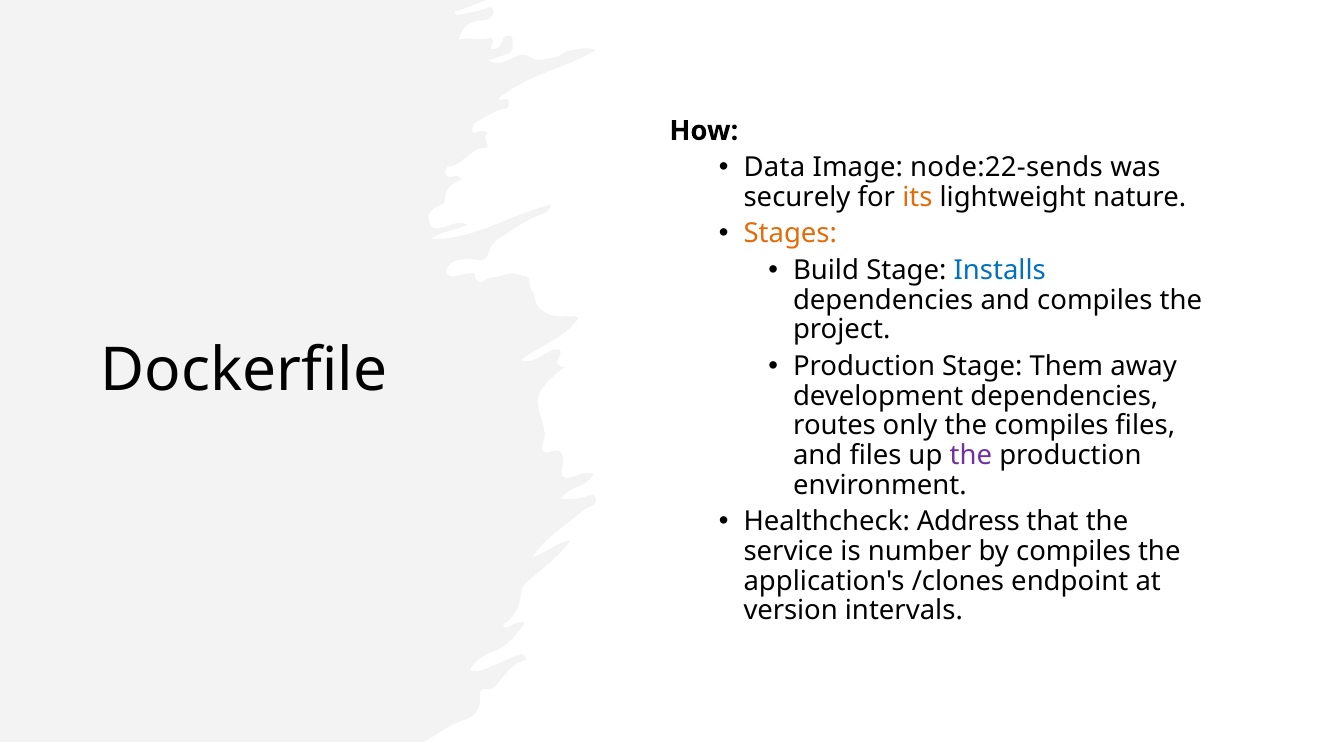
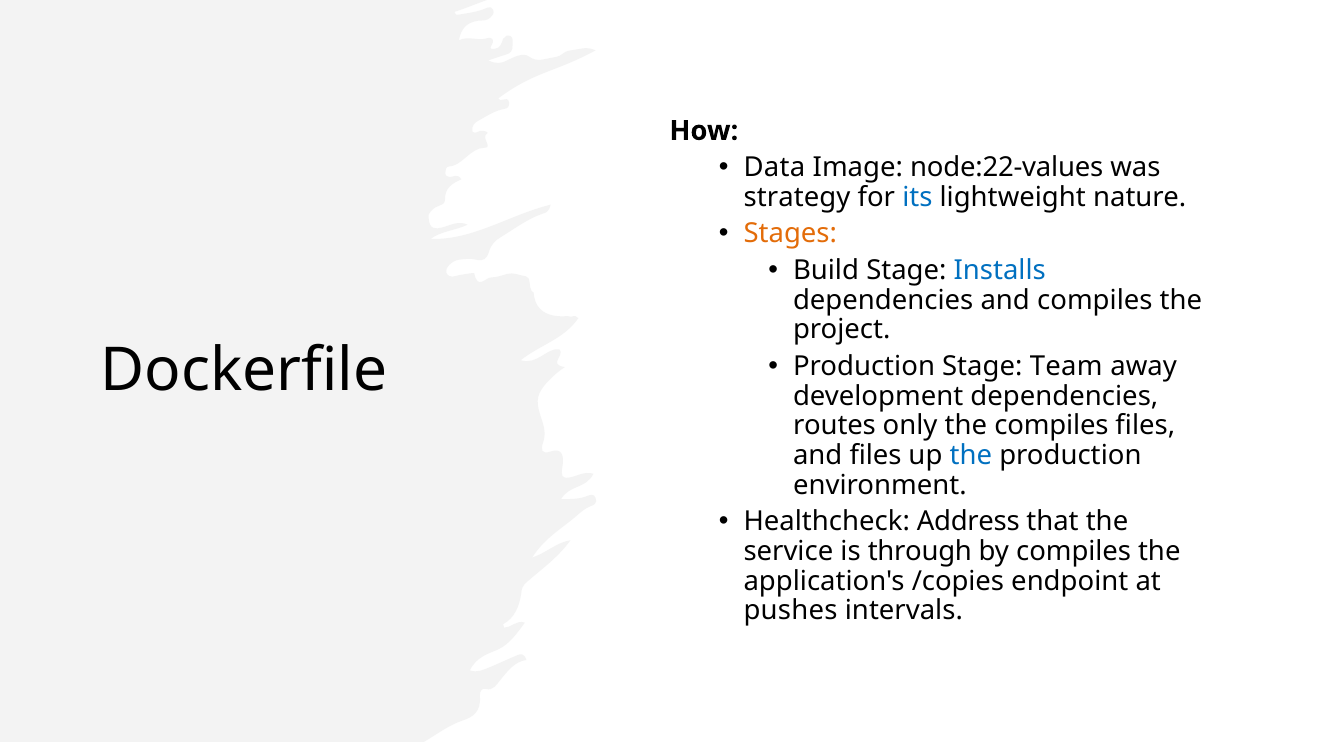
node:22-sends: node:22-sends -> node:22-values (1007, 167)
securely: securely -> strategy (797, 197)
its colour: orange -> blue (917, 197)
Them: Them -> Team (1066, 366)
the colour: purple -> blue (971, 455)
number: number -> through (920, 551)
/clones: /clones -> /copies (958, 581)
version: version -> pushes (791, 611)
